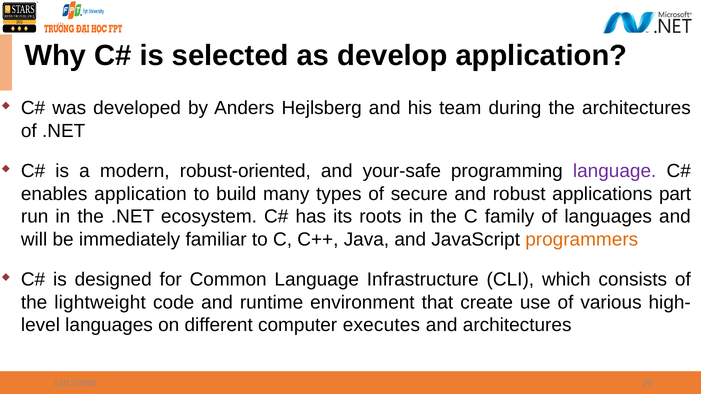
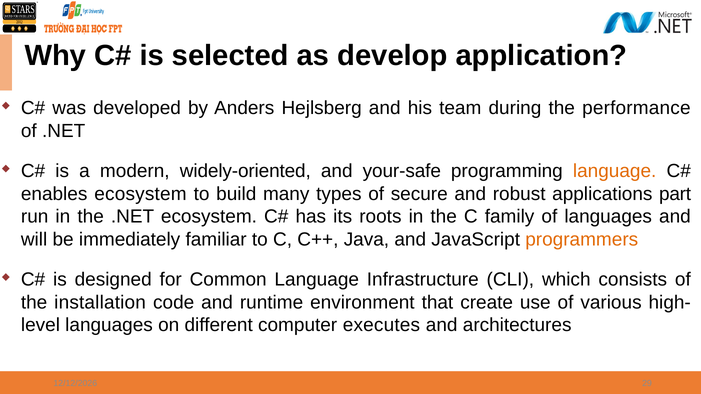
the architectures: architectures -> performance (636, 108)
robust-oriented: robust-oriented -> widely-oriented (245, 171)
language colour: purple -> orange (615, 171)
enables application: application -> ecosystem (140, 194)
lightweight: lightweight -> installation (100, 303)
